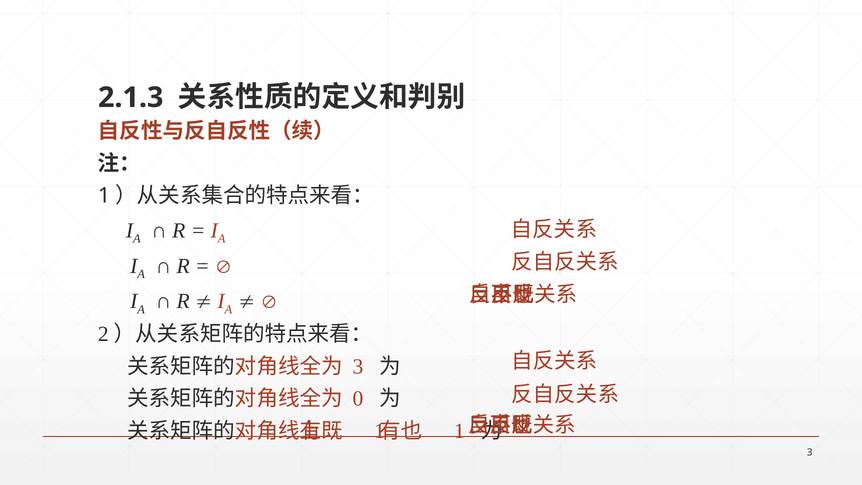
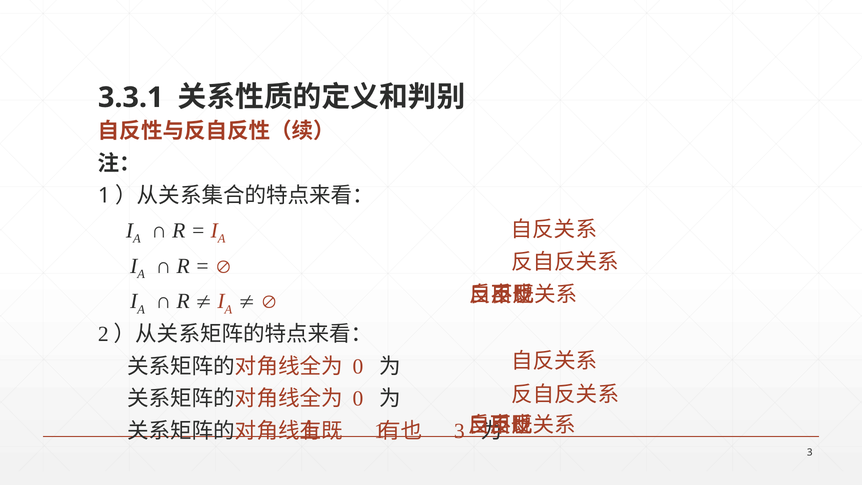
2.1.3: 2.1.3 -> 3.3.1 (131, 97)
3: 3 -> 0 (358, 366)
1: 1 -> 3 (459, 431)
